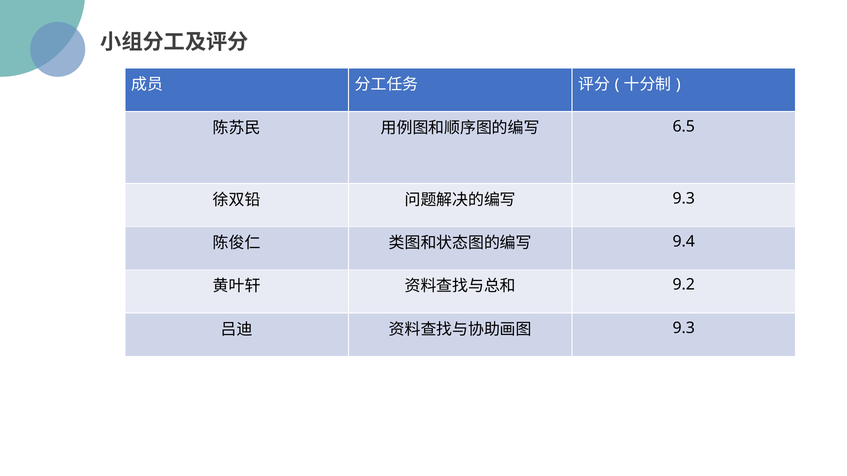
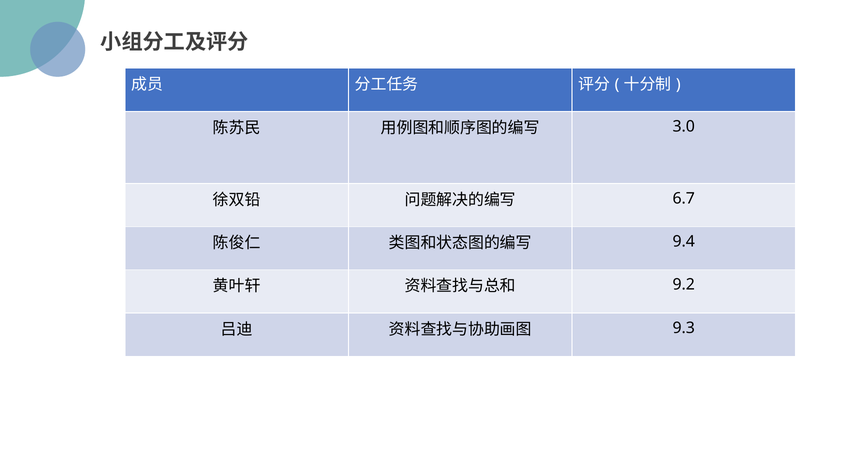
6.5: 6.5 -> 3.0 (684, 126)
9.3: 9.3 -> 6.7 (684, 199)
